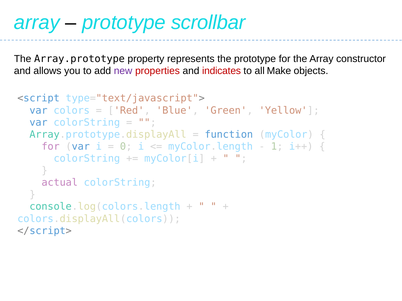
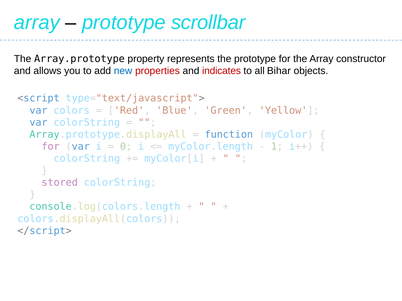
new colour: purple -> blue (123, 71)
Make: Make -> Bihar (279, 71)
actual: actual -> stored (60, 183)
